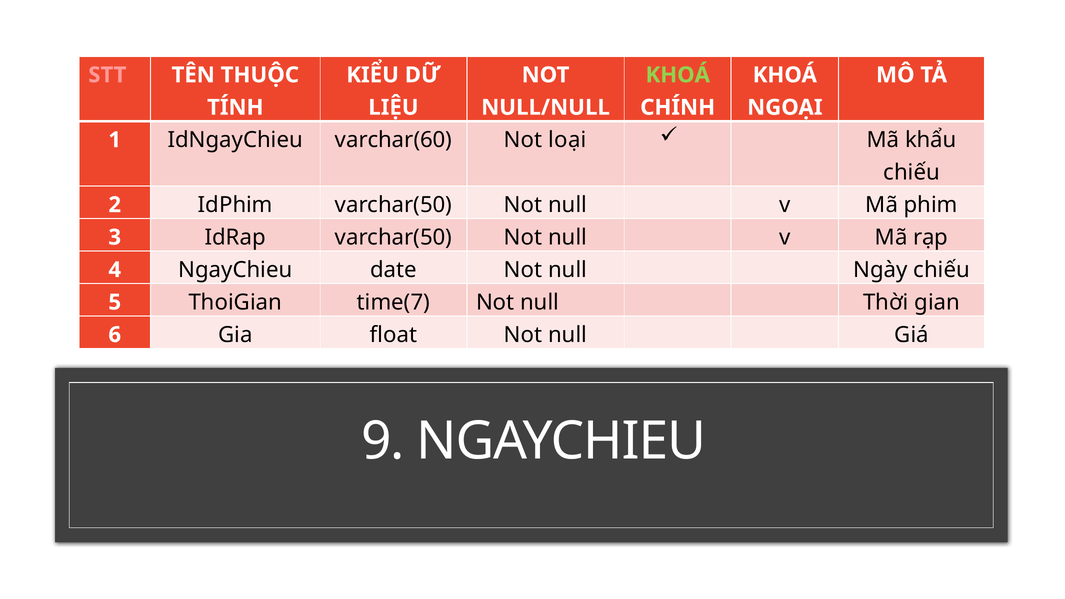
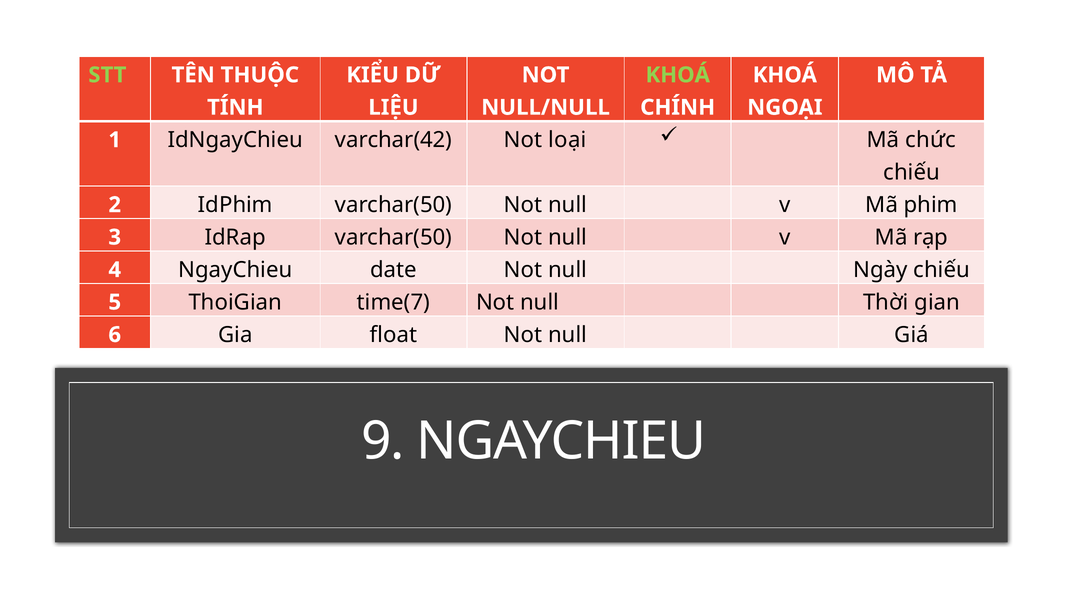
STT colour: pink -> light green (107, 75)
varchar(60: varchar(60 -> varchar(42 (394, 140)
khẩu: khẩu -> chức (931, 140)
